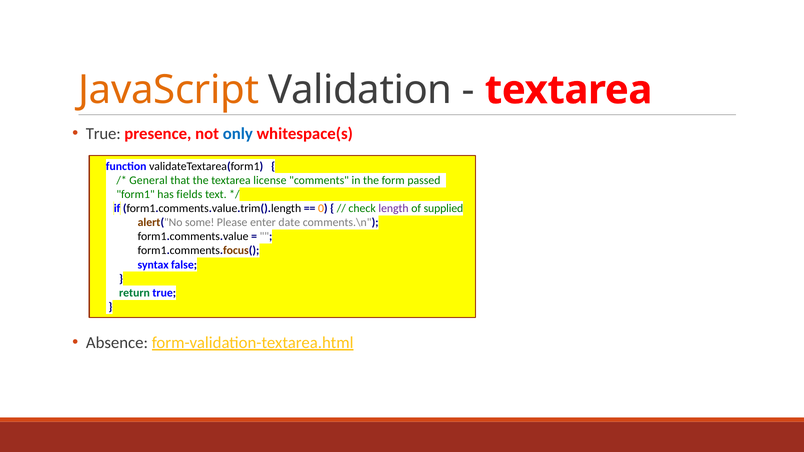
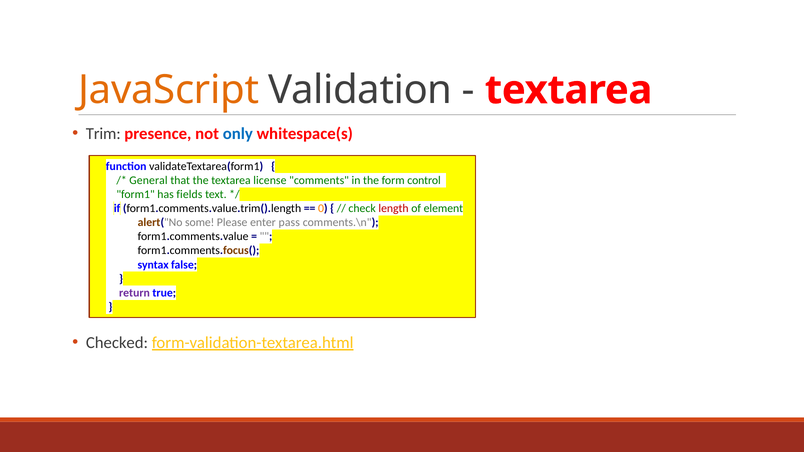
True: True -> Trim (103, 134)
passed: passed -> control (424, 180)
length colour: purple -> red (394, 209)
supplied: supplied -> element (443, 209)
date: date -> pass (289, 223)
return colour: green -> purple (134, 293)
Absence: Absence -> Checked (117, 343)
